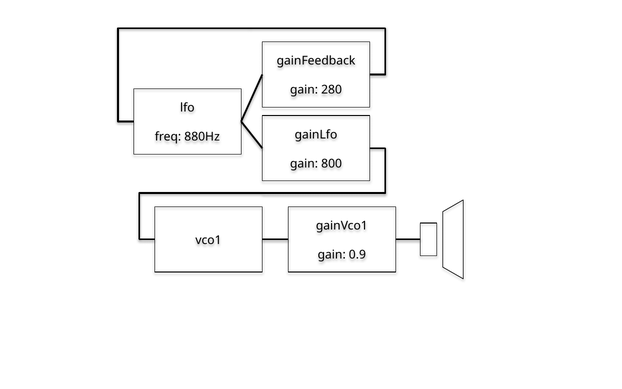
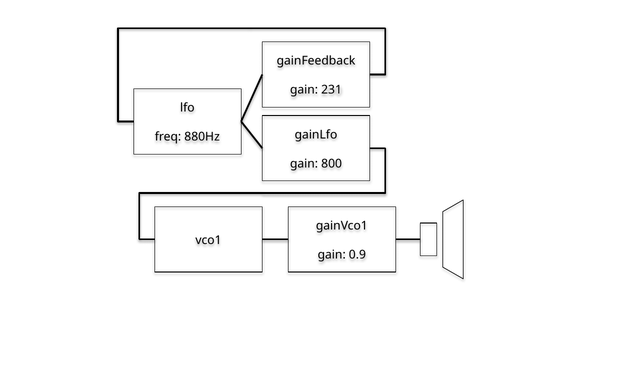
280: 280 -> 231 (332, 90)
